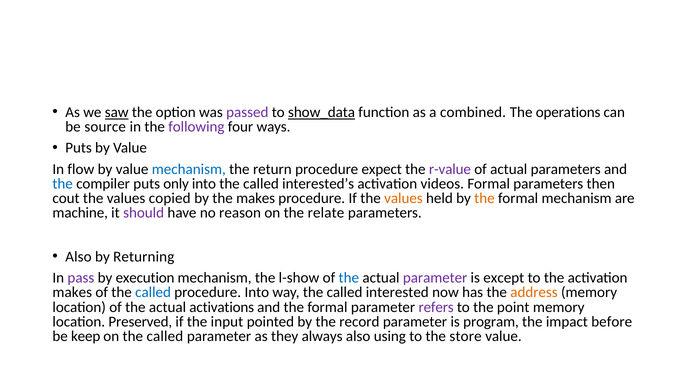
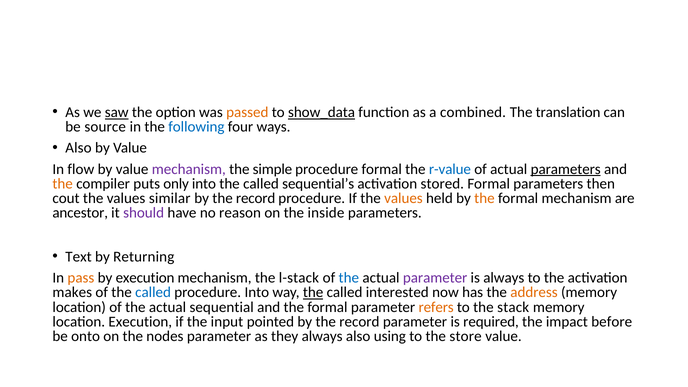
passed colour: purple -> orange (247, 112)
operations: operations -> translation (568, 112)
following colour: purple -> blue (196, 127)
Puts: Puts -> Also (78, 148)
mechanism colour: blue -> purple (189, 169)
return: return -> simple (272, 169)
procedure expect: expect -> formal (382, 169)
r-value colour: purple -> blue (450, 169)
parameters underline: none -> present (566, 169)
the colour: blue -> orange (63, 184)
interested’s: interested’s -> sequential’s (318, 184)
videos: videos -> stored (442, 184)
copied: copied -> similar (170, 198)
makes: makes -> record (256, 198)
machine: machine -> ancestor (80, 213)
relate: relate -> inside (326, 213)
Also: Also -> Text (79, 257)
pass colour: purple -> orange (81, 278)
l-show: l-show -> l-stack (299, 278)
is except: except -> always (504, 278)
the underline: none -> present (313, 292)
activations: activations -> sequential (222, 307)
refers colour: purple -> orange (436, 307)
point: point -> stack (513, 307)
location Preserved: Preserved -> Execution (140, 322)
program: program -> required (491, 322)
keep: keep -> onto (86, 336)
on the called: called -> nodes (165, 336)
